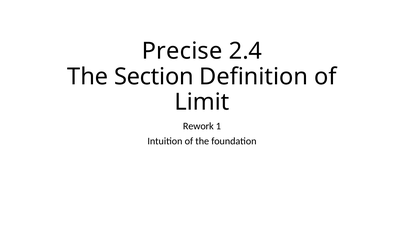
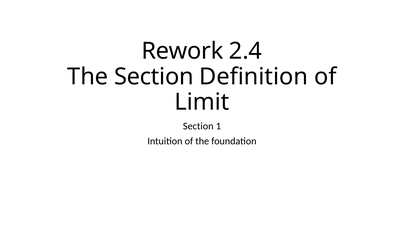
Precise: Precise -> Rework (182, 51)
Rework: Rework -> Section (198, 126)
